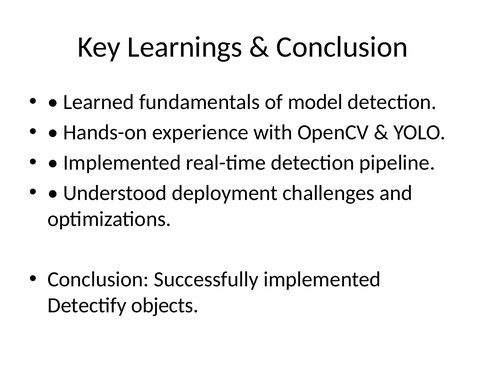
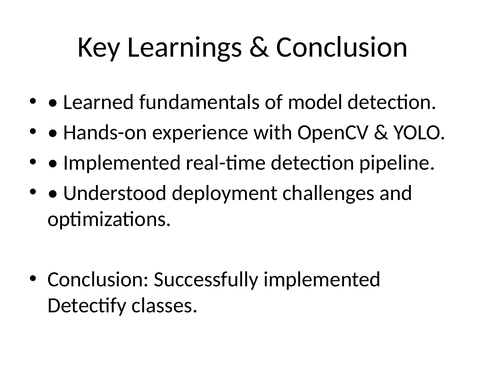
objects: objects -> classes (165, 305)
